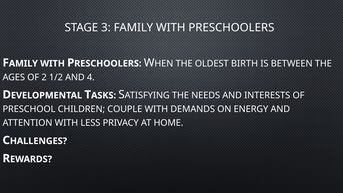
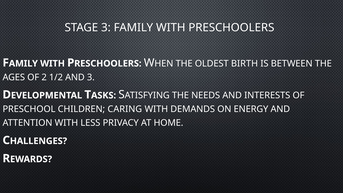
AND 4: 4 -> 3 (91, 77)
COUPLE: COUPLE -> CARING (125, 109)
